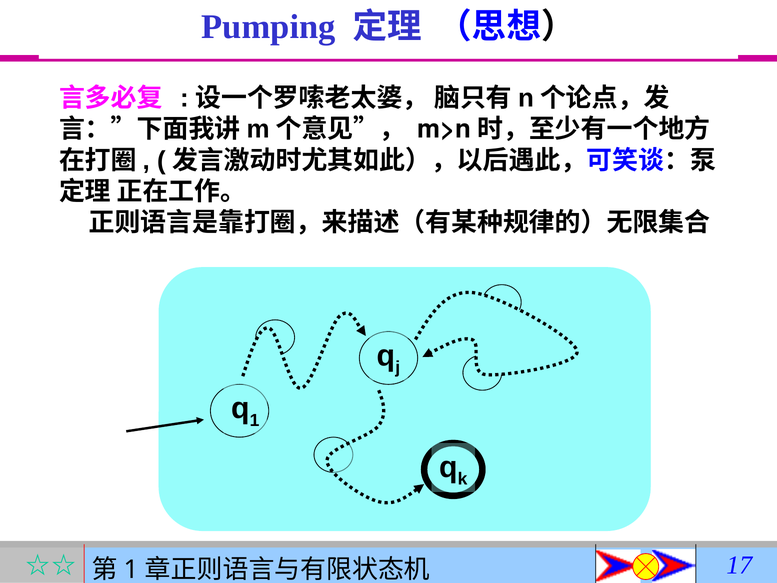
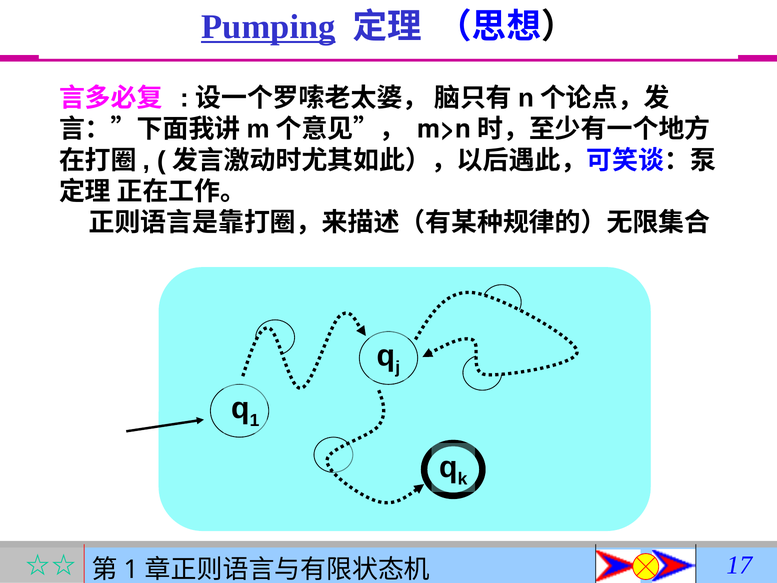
Pumping underline: none -> present (268, 27)
